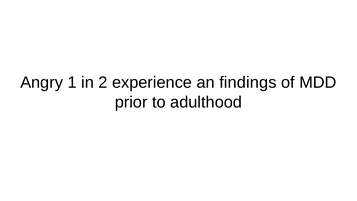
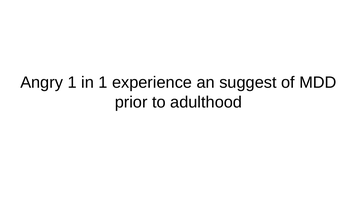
in 2: 2 -> 1 (103, 82)
findings: findings -> suggest (248, 82)
